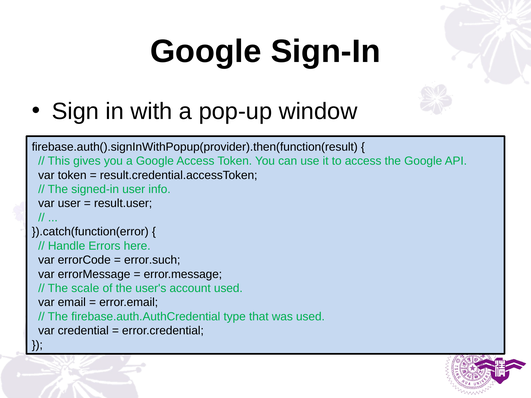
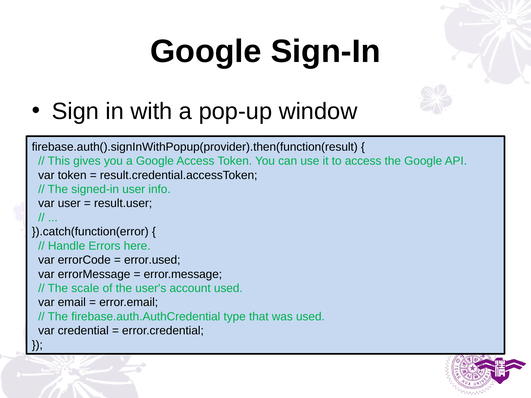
error.such: error.such -> error.used (152, 260)
